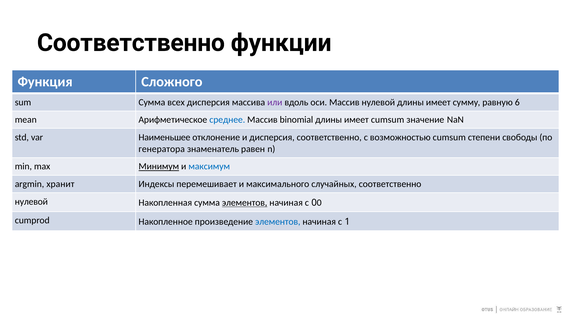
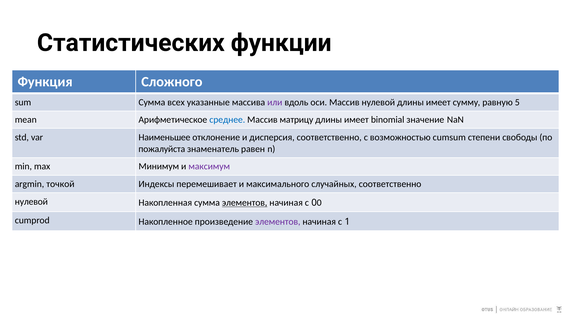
Соответственно: Соответственно -> Статистических (131, 43)
всех дисперсия: дисперсия -> указанные (208, 102)
6: 6 -> 5 (517, 102)
binomial: binomial -> матрицу (296, 120)
имеет cumsum: cumsum -> binomial (388, 120)
генератора: генератора -> пожалуйста (162, 149)
Минимум underline: present -> none (159, 167)
максимум colour: blue -> purple (209, 167)
хранит: хранит -> точкой (60, 184)
элементов colour: blue -> purple (278, 222)
